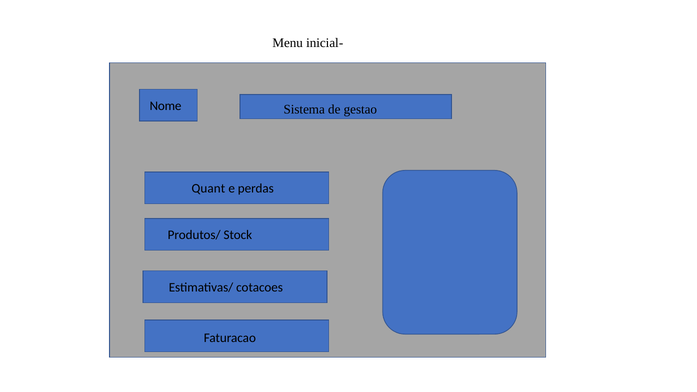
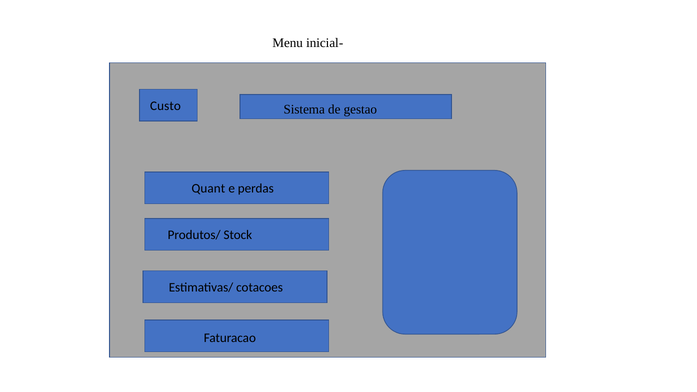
Nome: Nome -> Custo (165, 106)
